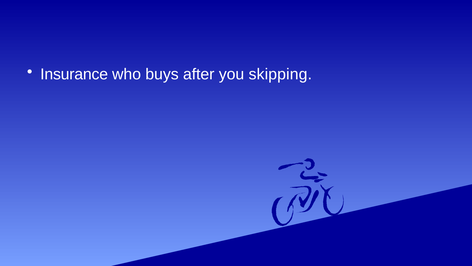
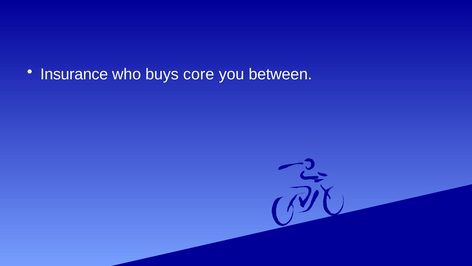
after: after -> core (199, 74)
skipping: skipping -> between (280, 74)
